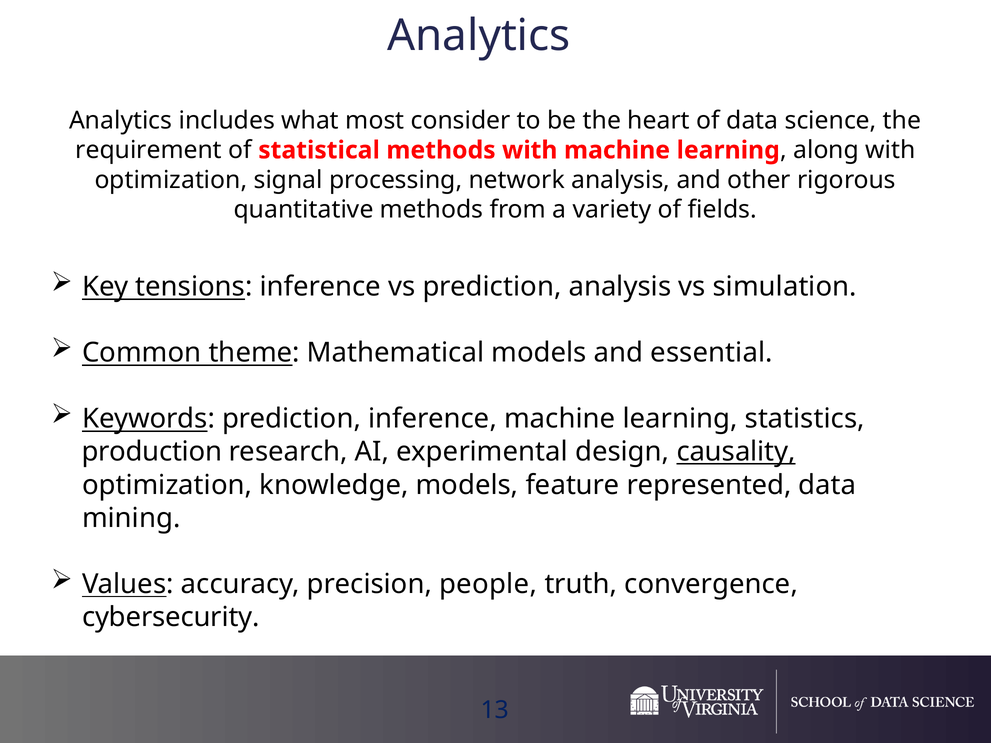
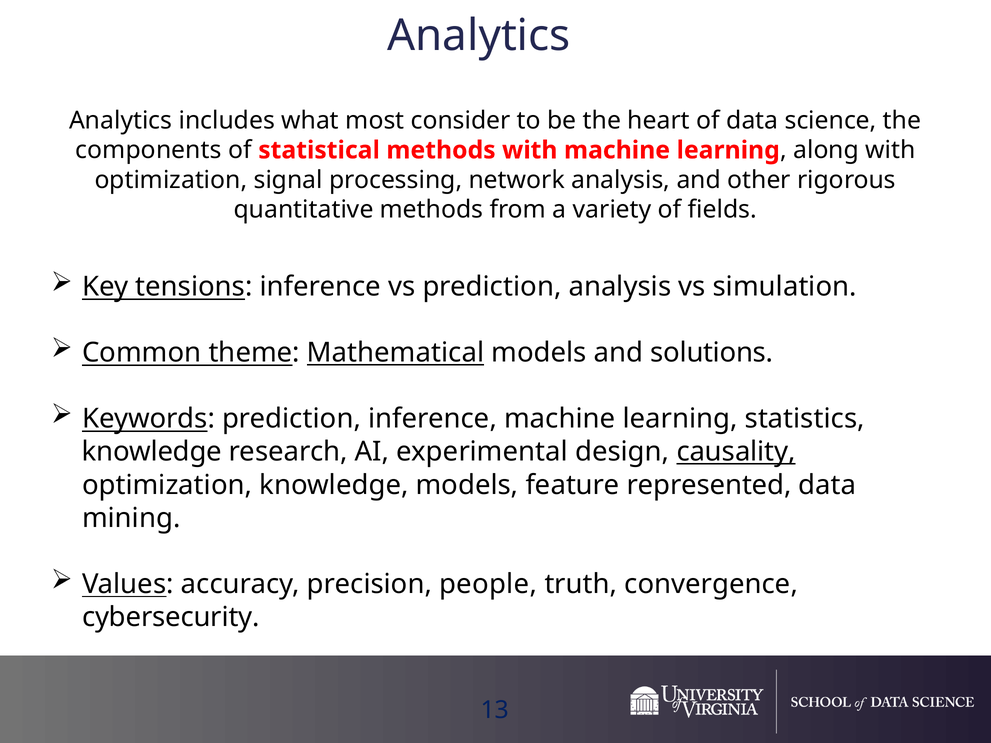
requirement: requirement -> components (149, 150)
Mathematical underline: none -> present (396, 353)
essential: essential -> solutions (712, 353)
production: production -> knowledge (152, 452)
